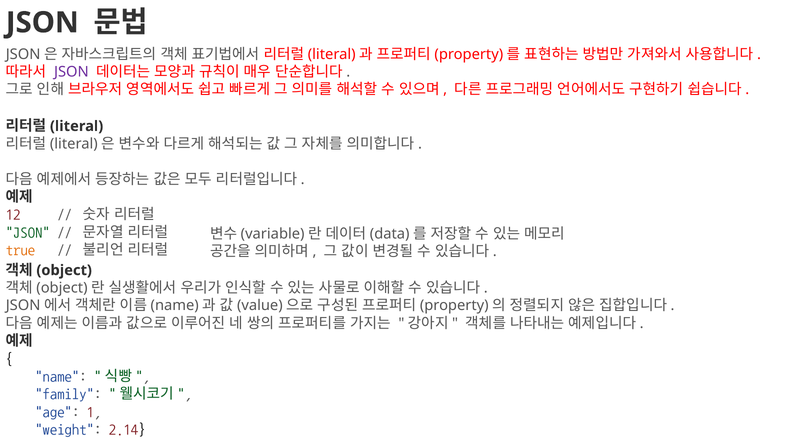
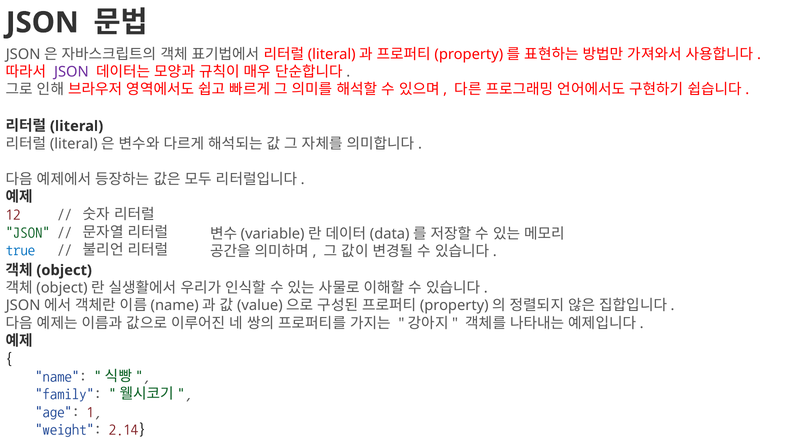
true colour: orange -> blue (21, 250)
